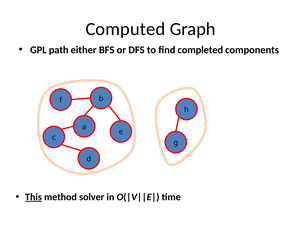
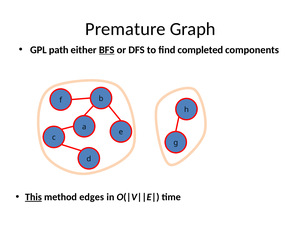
Computed: Computed -> Premature (125, 29)
BFS underline: none -> present (107, 50)
solver: solver -> edges (92, 197)
